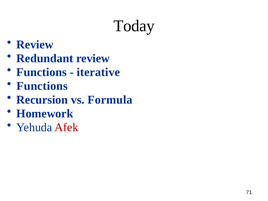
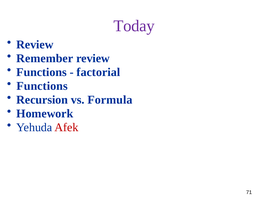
Today colour: black -> purple (134, 26)
Redundant: Redundant -> Remember (45, 58)
iterative: iterative -> factorial (98, 72)
